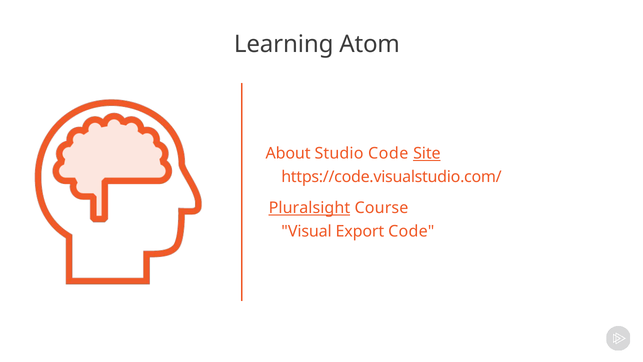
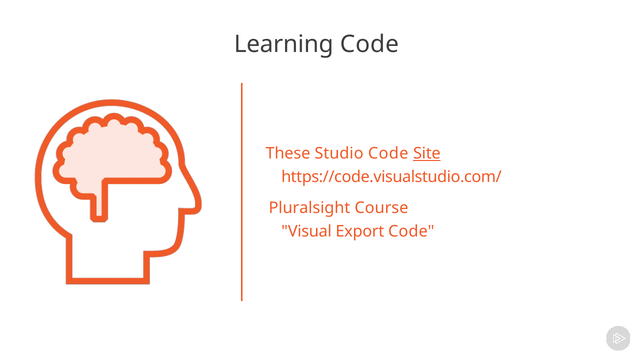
Learning Atom: Atom -> Code (369, 44)
About: About -> These (288, 153)
Pluralsight underline: present -> none (309, 208)
